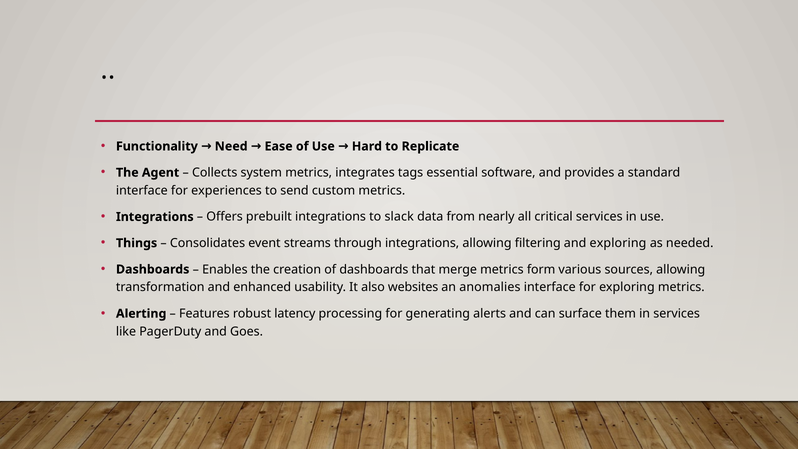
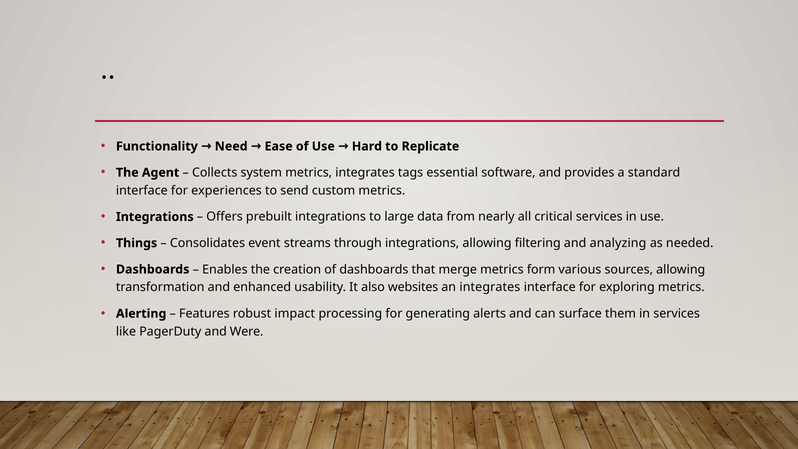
slack: slack -> large (399, 217)
and exploring: exploring -> analyzing (618, 243)
an anomalies: anomalies -> integrates (490, 287)
latency: latency -> impact (295, 314)
Goes: Goes -> Were (247, 331)
